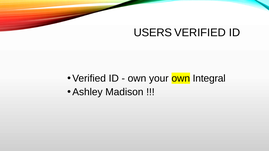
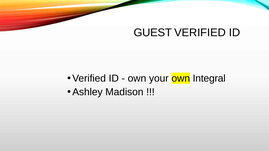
USERS: USERS -> GUEST (153, 33)
